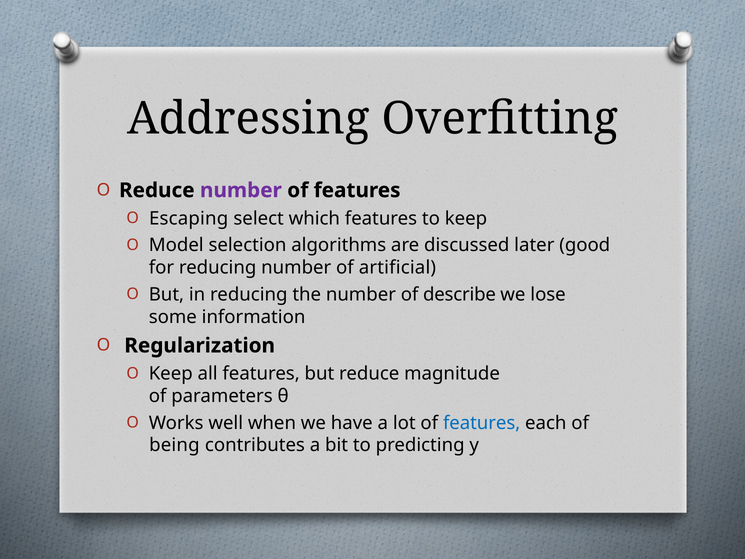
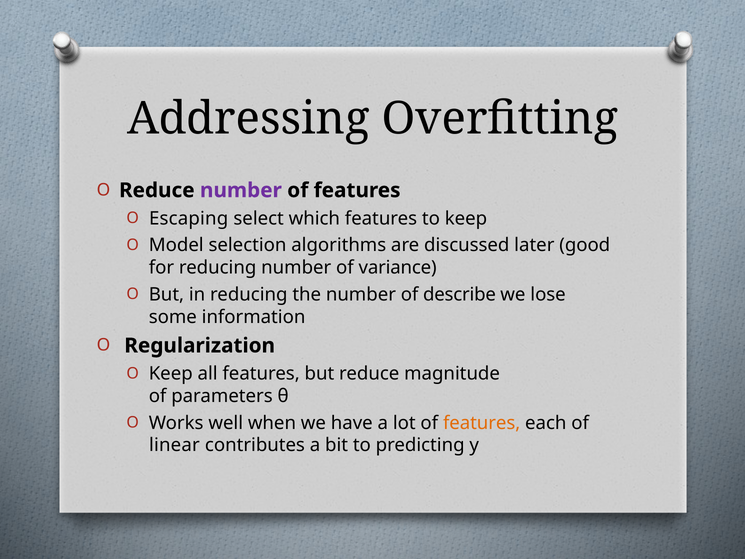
artificial: artificial -> variance (398, 268)
features colour: blue -> orange (482, 423)
being: being -> linear (174, 445)
